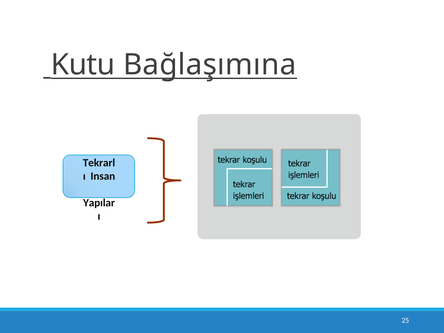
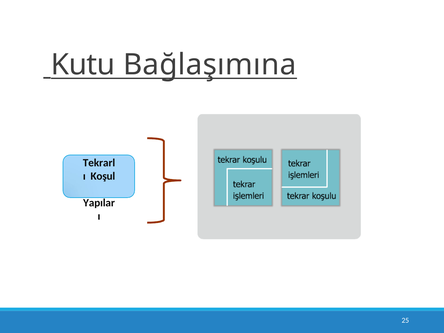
Insan: Insan -> Koşul (103, 176)
